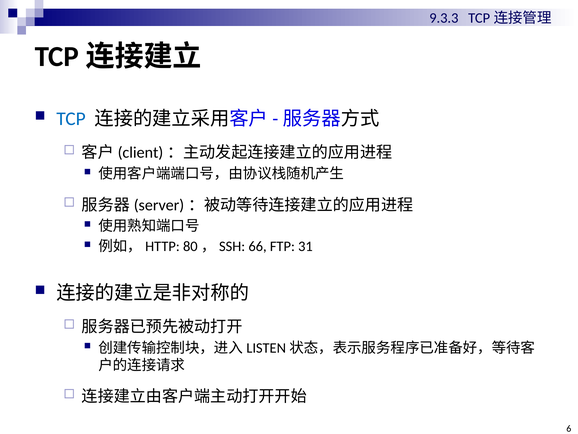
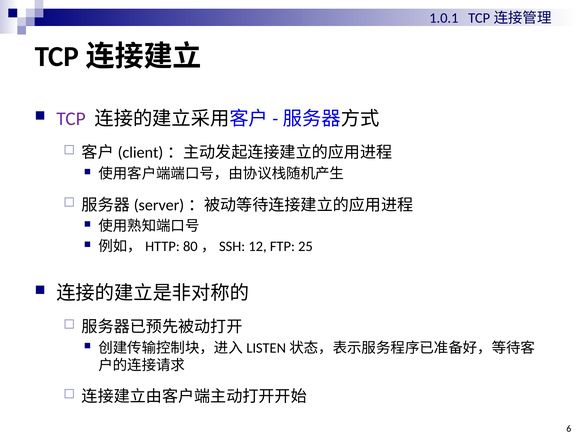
9.3.3: 9.3.3 -> 1.0.1 (444, 18)
TCP colour: blue -> purple (71, 119)
66: 66 -> 12 (258, 246)
31: 31 -> 25 (305, 246)
